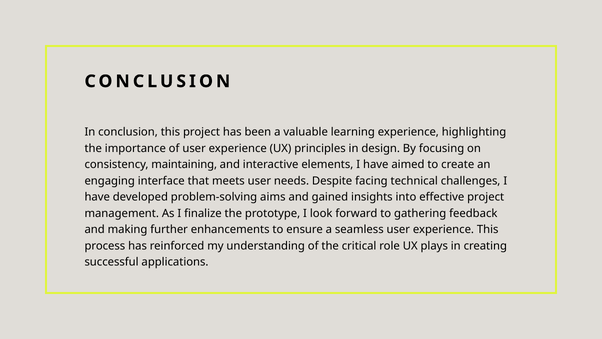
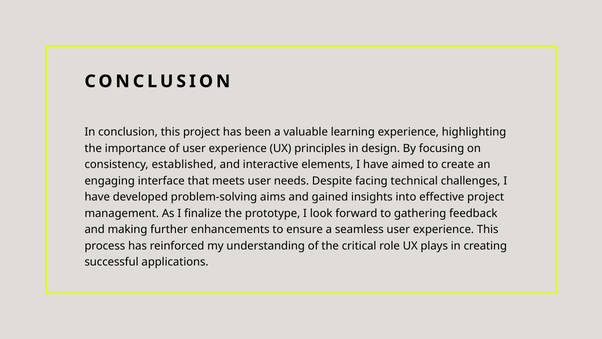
maintaining: maintaining -> established (184, 164)
